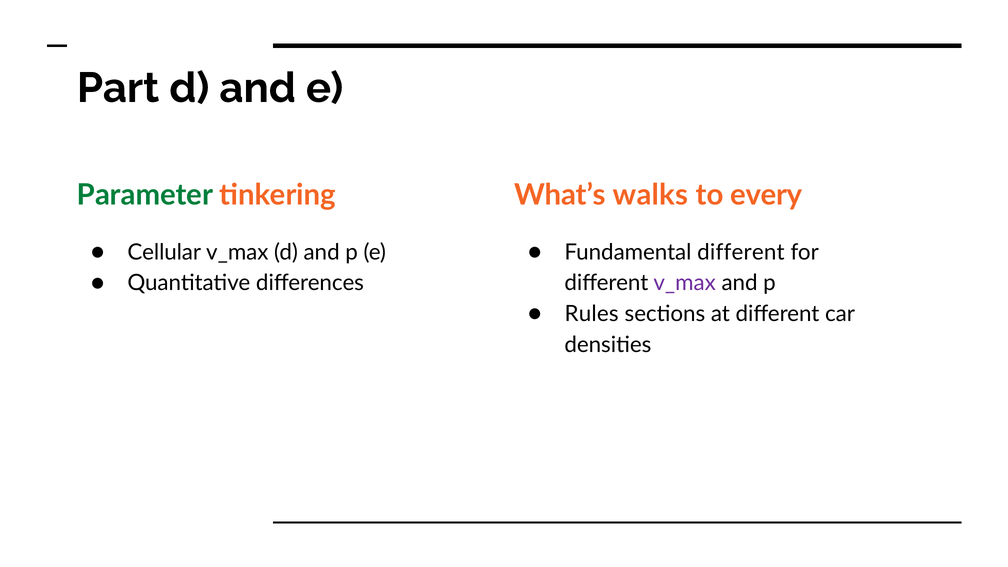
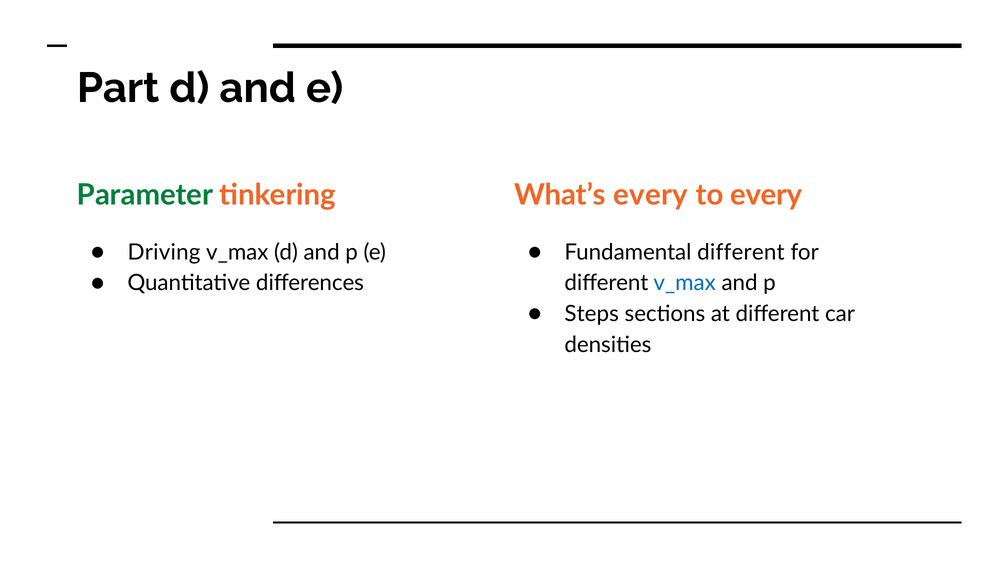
What’s walks: walks -> every (651, 195)
Cellular: Cellular -> Driving (164, 252)
v_max colour: purple -> blue (685, 283)
Rules: Rules -> Steps (592, 314)
